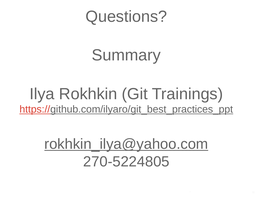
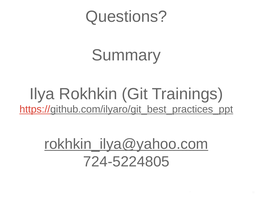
270-5224805: 270-5224805 -> 724-5224805 (126, 162)
